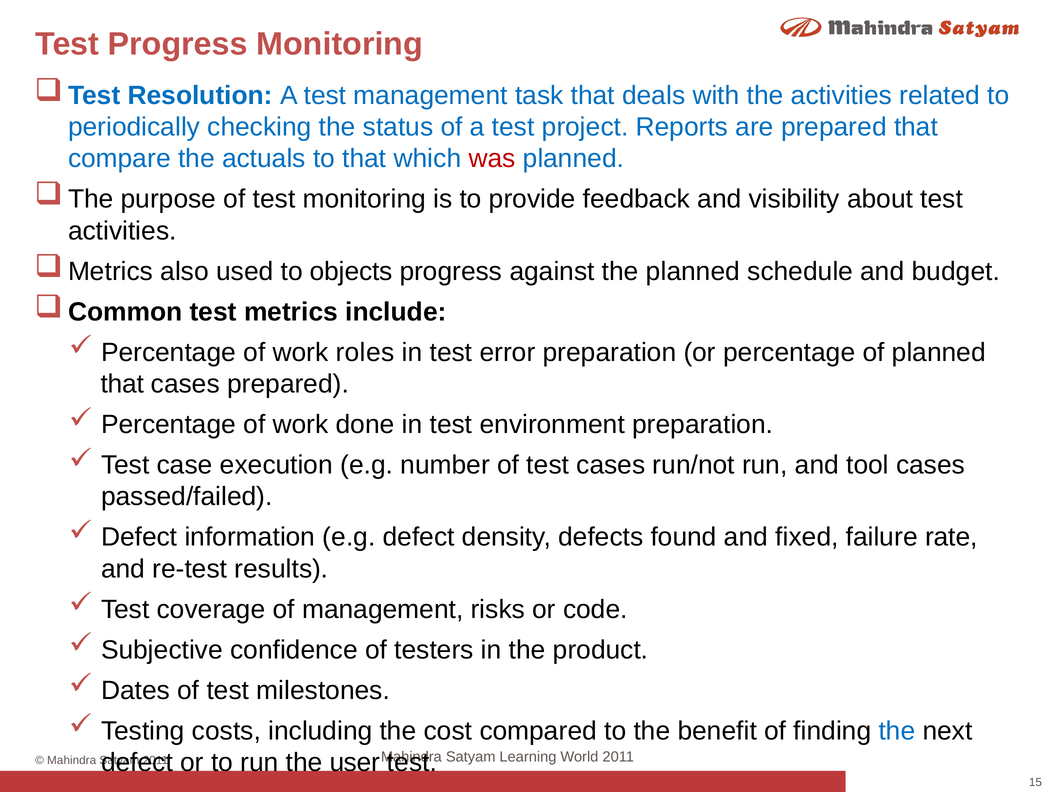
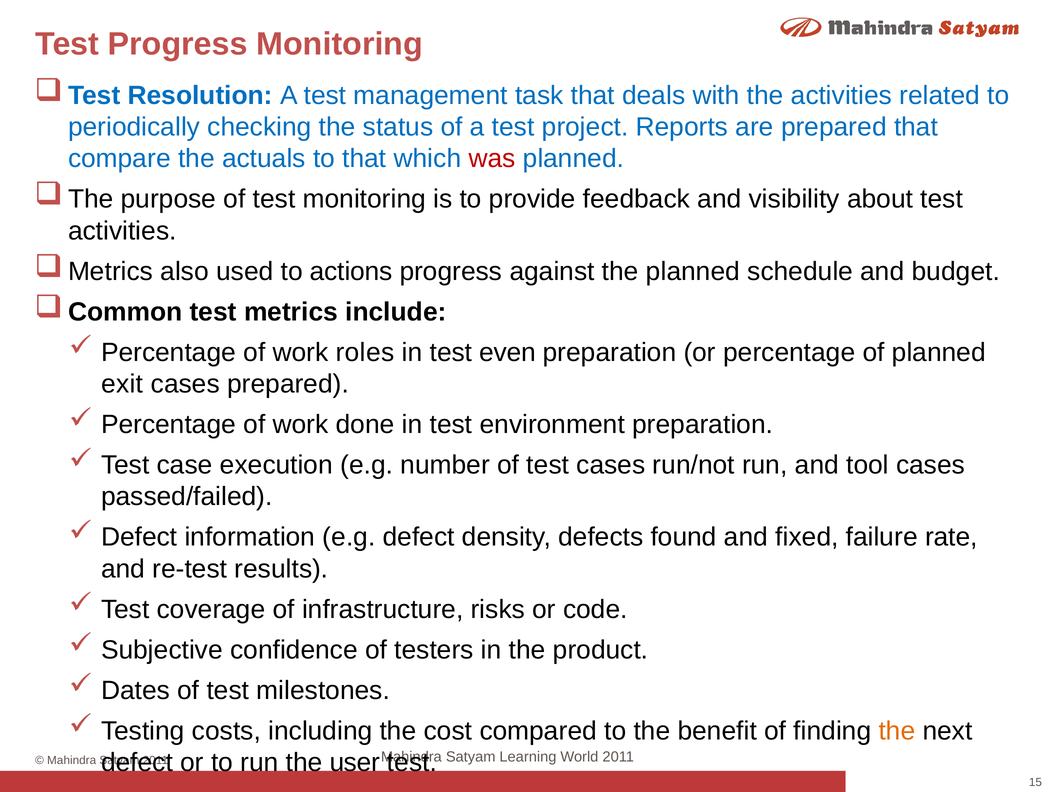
objects: objects -> actions (351, 272)
error: error -> even (508, 353)
that: that -> exit (122, 384)
of management: management -> infrastructure (383, 610)
the colour: blue -> orange (897, 732)
